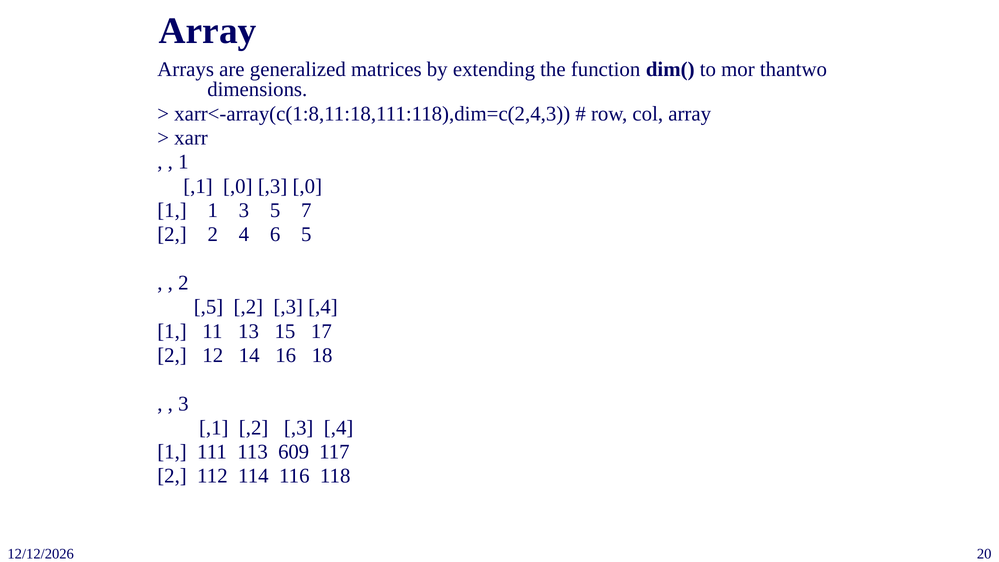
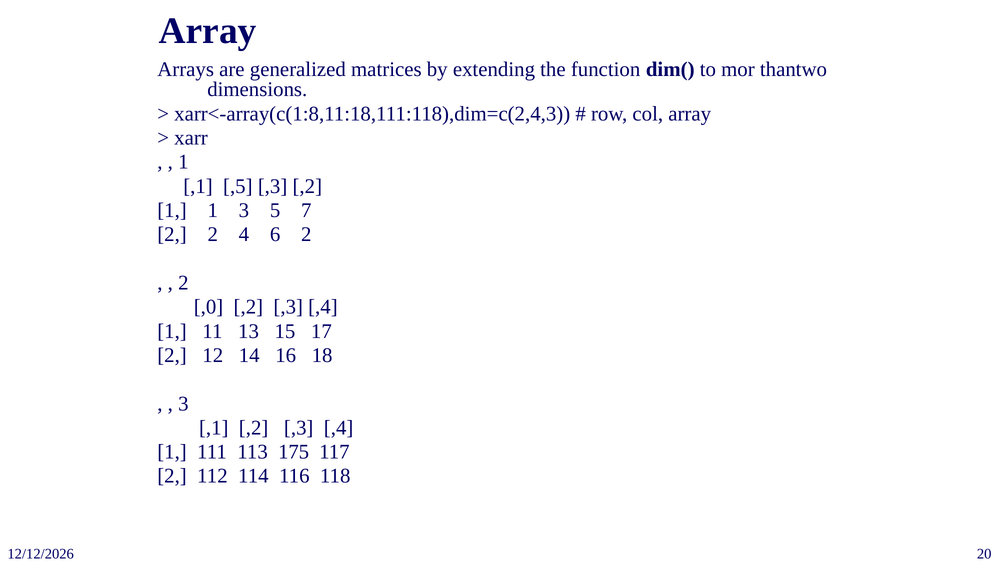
,1 ,0: ,0 -> ,5 (238, 186)
,3 ,0: ,0 -> ,2 (307, 186)
6 5: 5 -> 2 (306, 235)
,5: ,5 -> ,0 (209, 307)
609: 609 -> 175 (294, 452)
